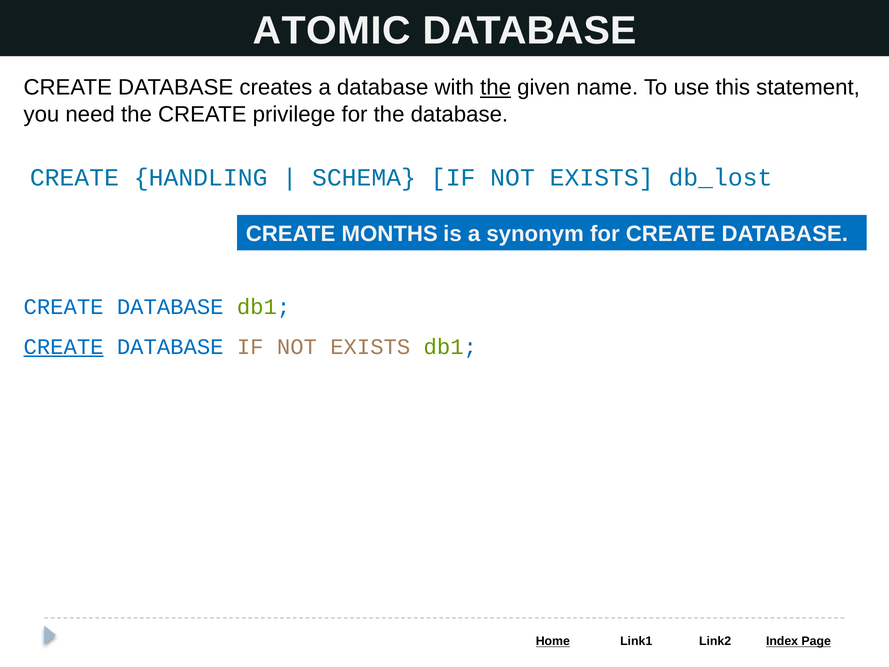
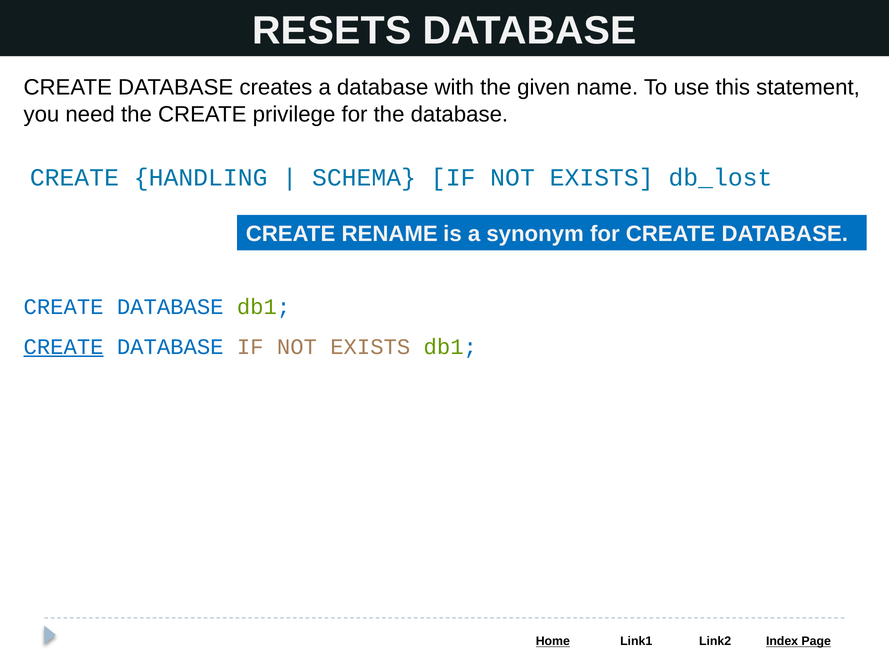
ATOMIC: ATOMIC -> RESETS (332, 31)
the underline: present -> none (496, 88)
MONTHS: MONTHS -> RENAME (390, 234)
